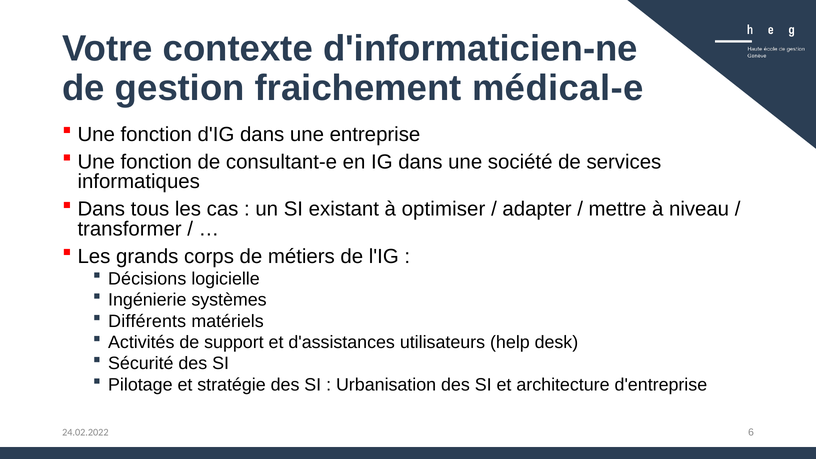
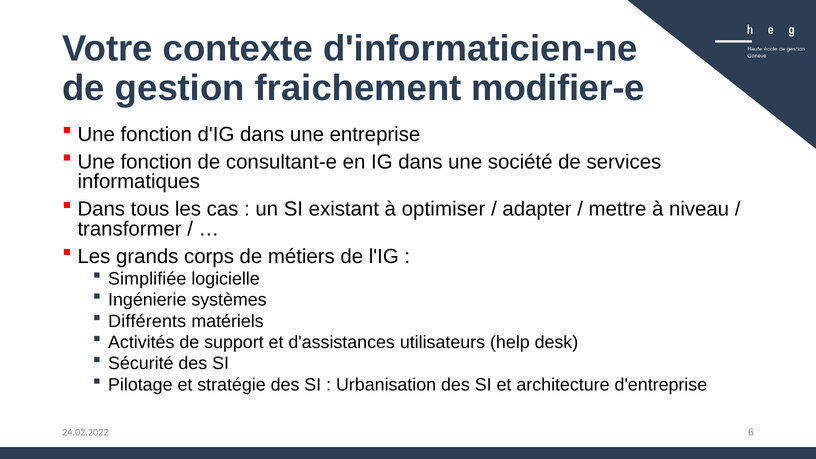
médical-e: médical-e -> modifier-e (558, 88)
Décisions: Décisions -> Simplifiée (147, 279)
